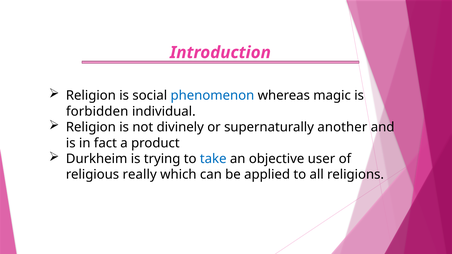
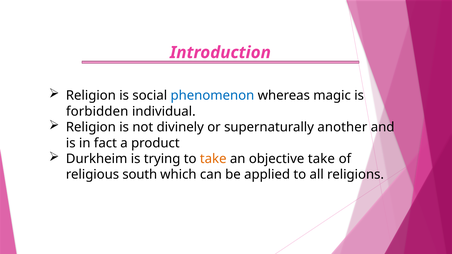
take colour: blue -> orange (213, 159)
objective user: user -> take (321, 159)
really: really -> south (140, 175)
